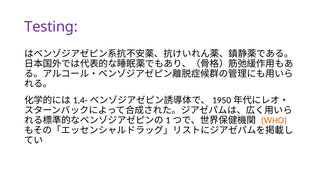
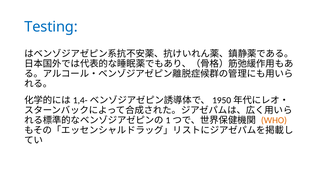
Testing colour: purple -> blue (51, 27)
